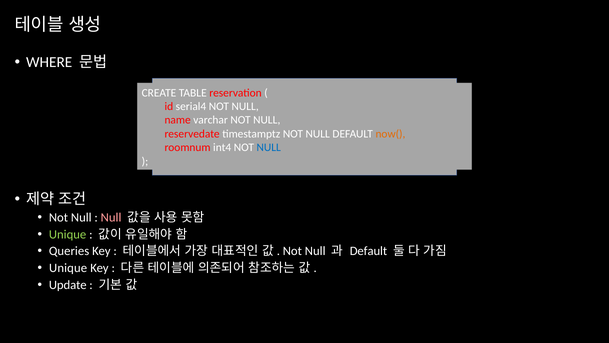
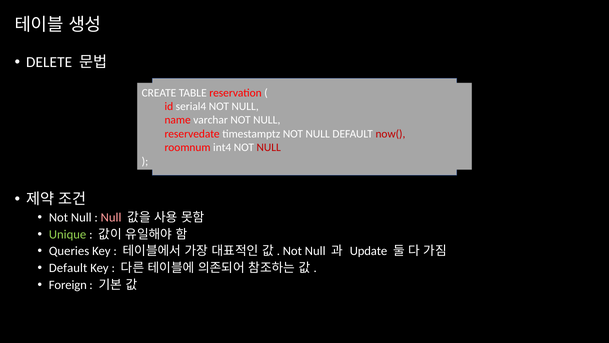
WHERE: WHERE -> DELETE (49, 62)
now( colour: orange -> red (390, 134)
NULL colour: blue -> red (269, 147)
Default: Default -> Update (368, 251)
Unique: Unique -> Default (68, 268)
Update: Update -> Foreign (68, 285)
